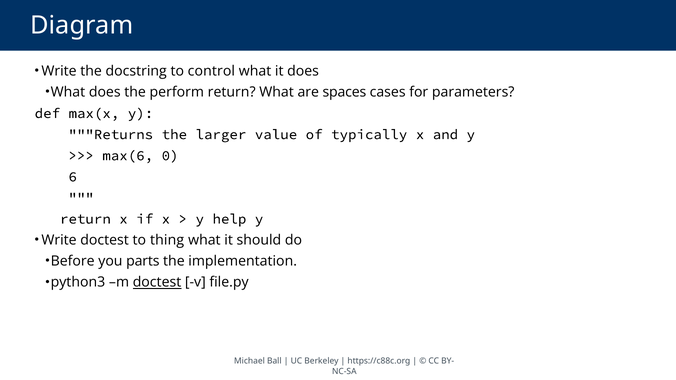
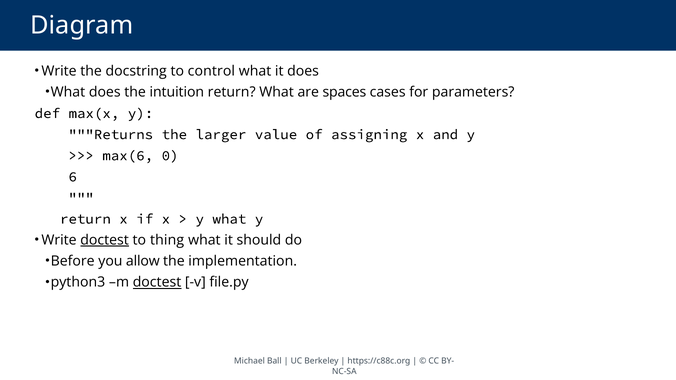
perform: perform -> intuition (177, 92)
typically: typically -> assigning (369, 135)
y help: help -> what (229, 219)
doctest underline: none -> present (105, 240)
parts: parts -> allow (143, 261)
